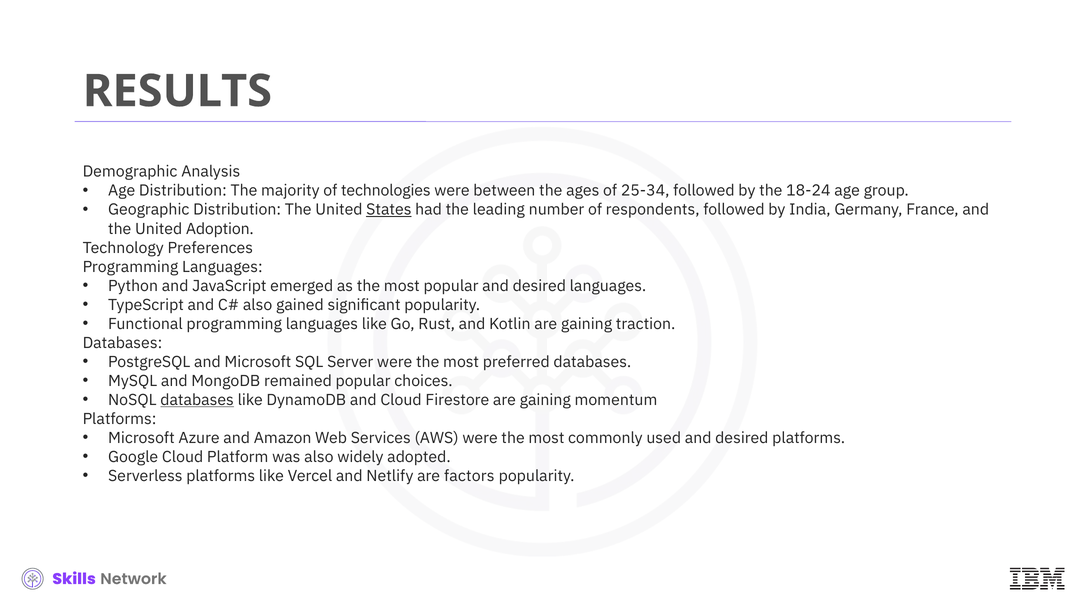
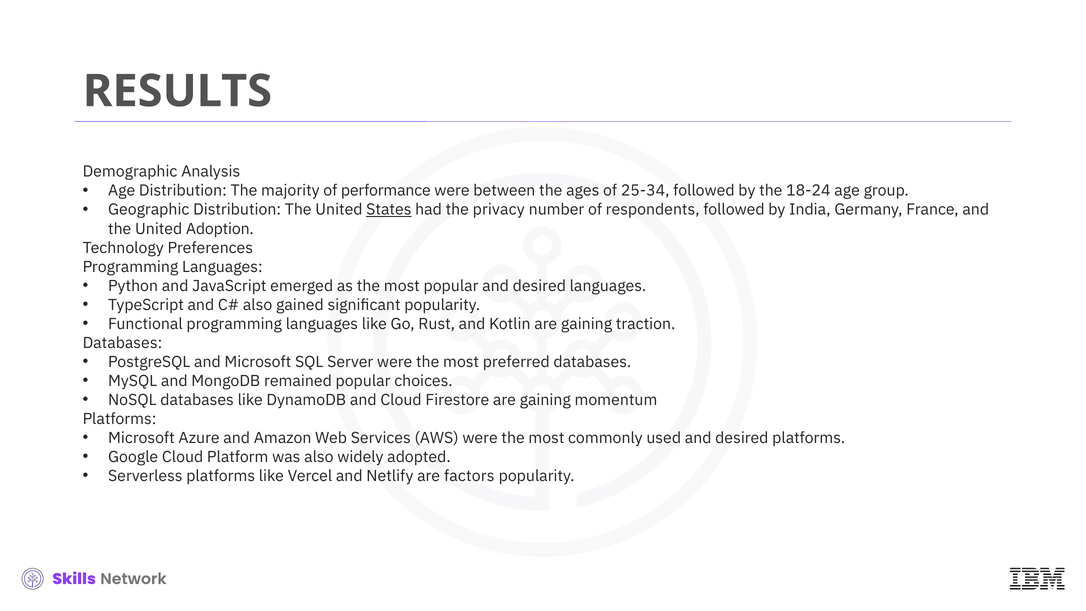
technologies: technologies -> performance (386, 191)
leading: leading -> privacy (499, 210)
databases underline: present -> none (197, 400)
